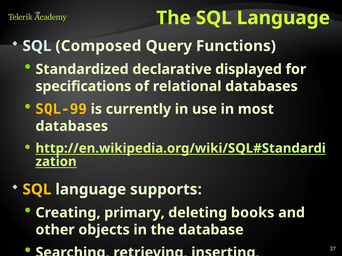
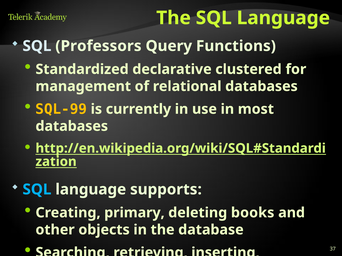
Composed: Composed -> Professors (98, 46)
displayed: displayed -> clustered (248, 69)
specifications: specifications -> management (83, 86)
SQL colour: yellow -> light blue (37, 190)
